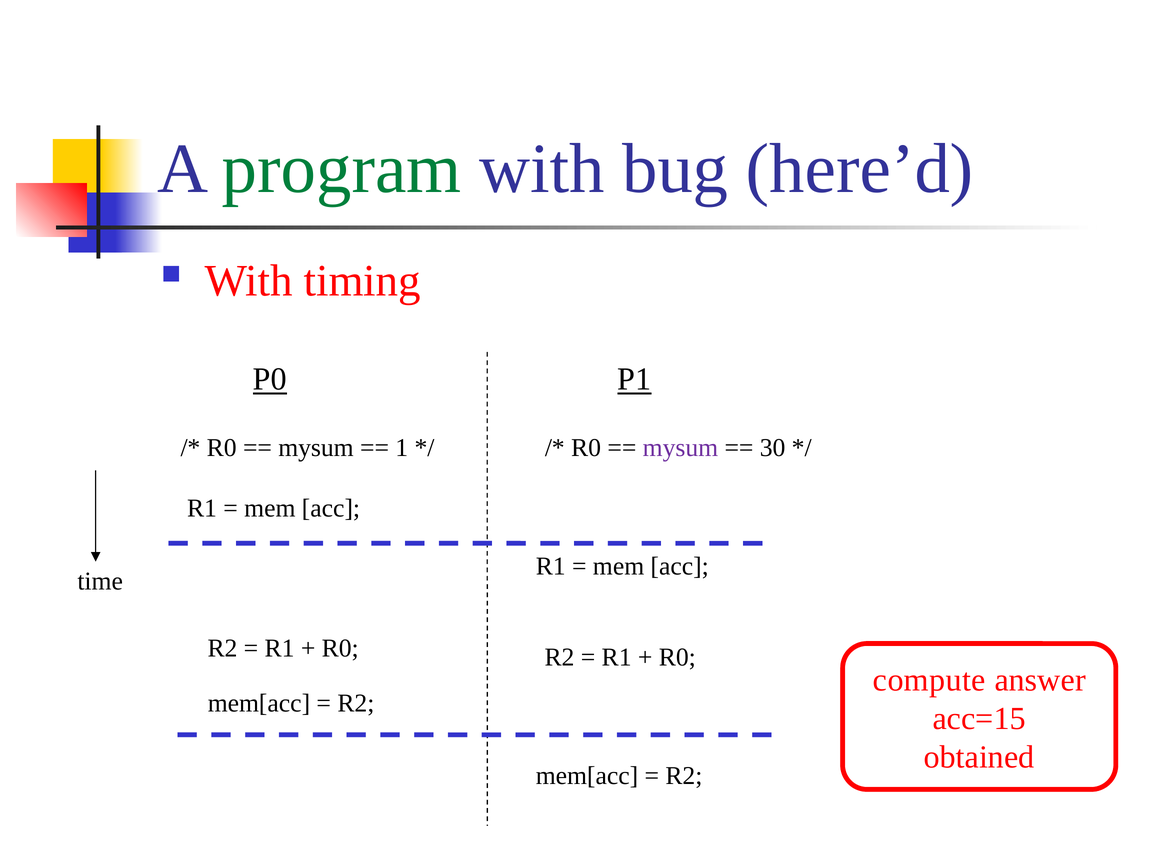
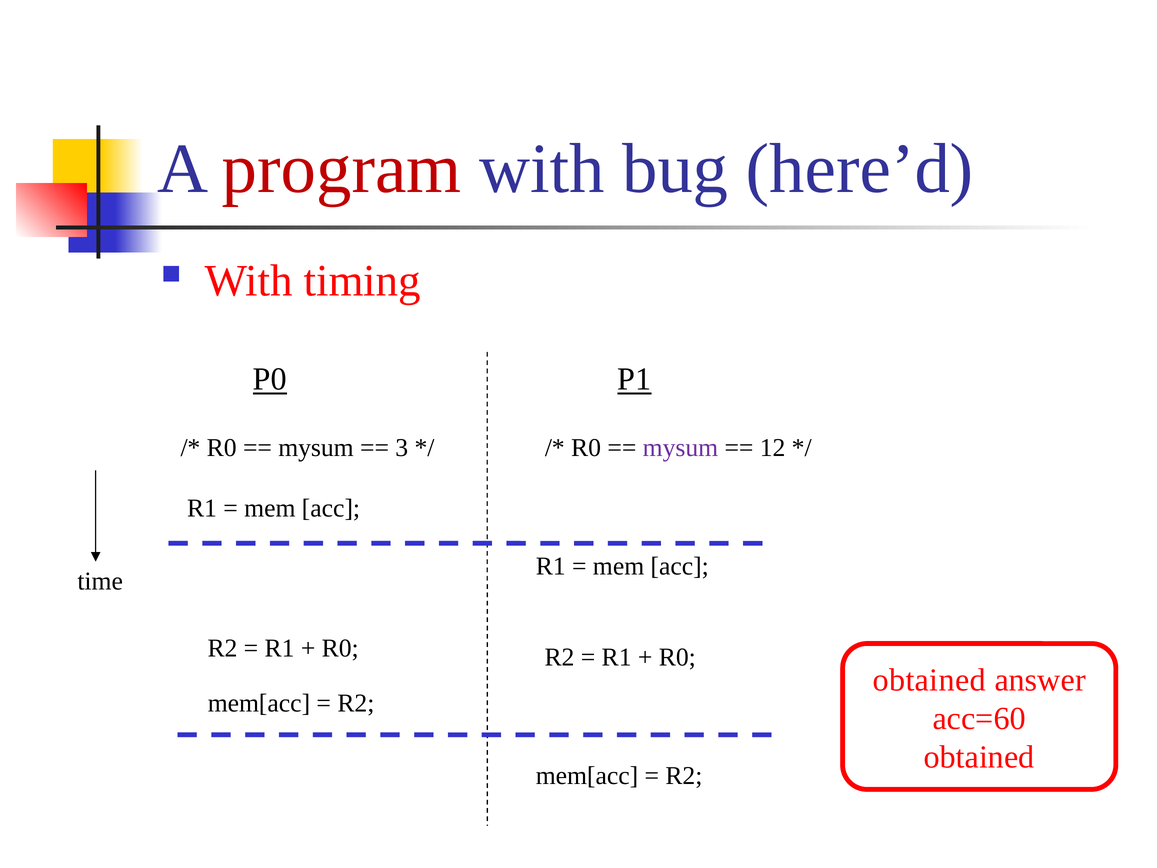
program colour: green -> red (342, 169)
1: 1 -> 3 (402, 448)
30: 30 -> 12 (773, 448)
compute: compute -> obtained (929, 680)
acc=15: acc=15 -> acc=60 (979, 718)
